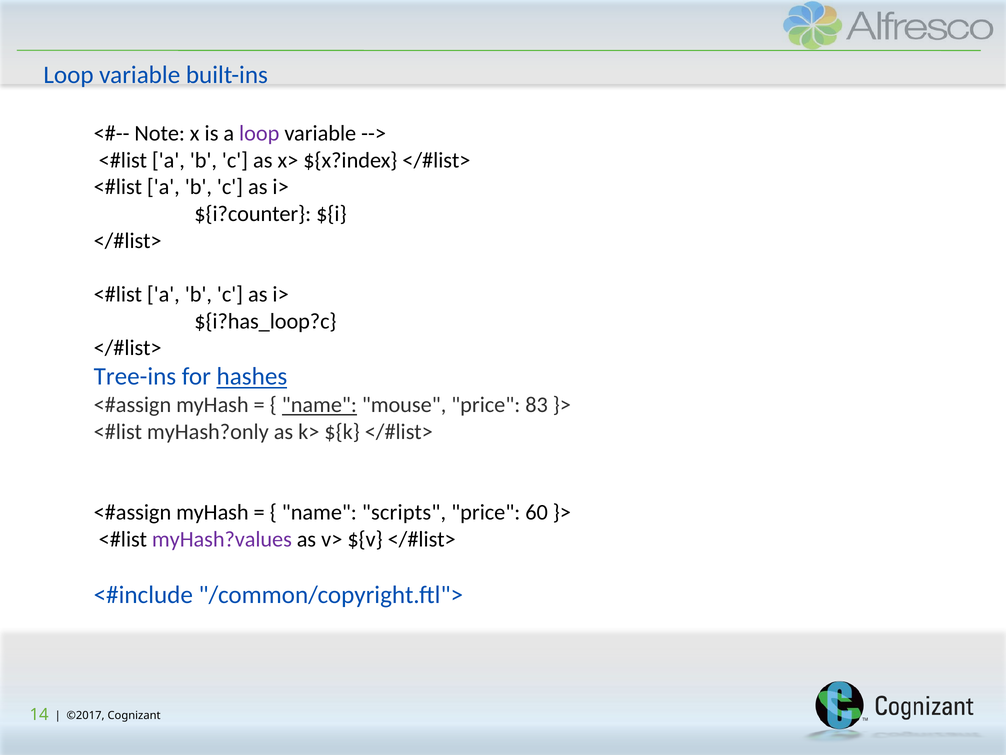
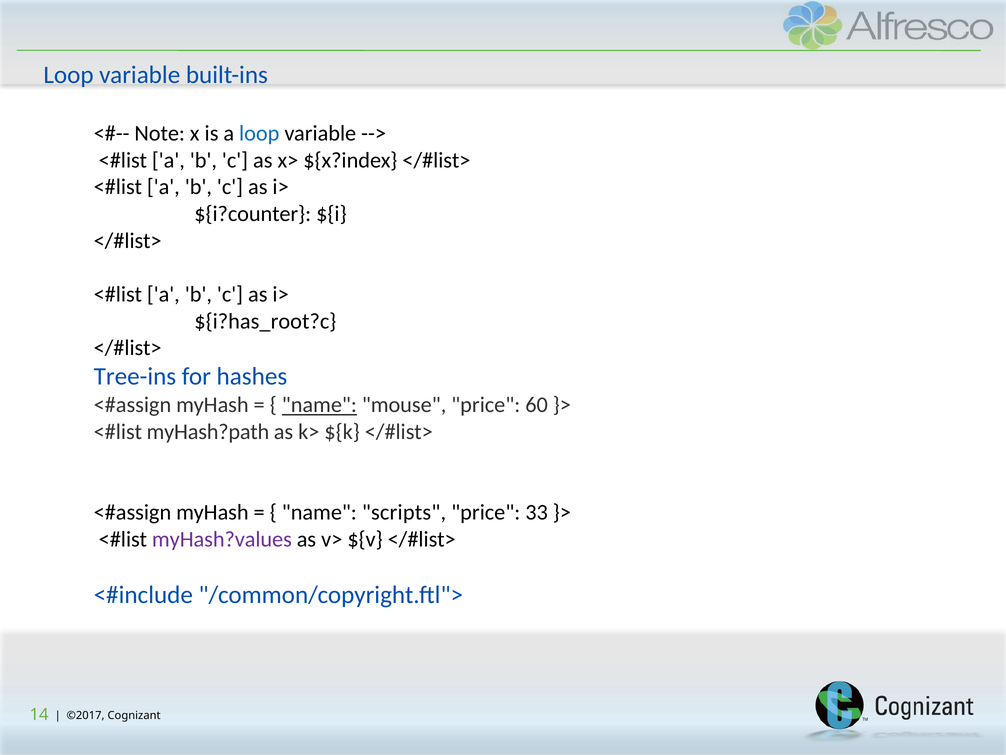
loop colour: purple -> blue (259, 133)
${i?has_loop?c: ${i?has_loop?c -> ${i?has_root?c (265, 321)
hashes underline: present -> none (252, 376)
83: 83 -> 60 (537, 405)
myHash?only: myHash?only -> myHash?path (208, 432)
60: 60 -> 33 (537, 512)
